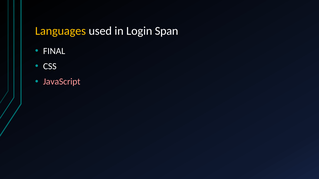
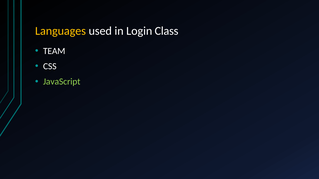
Span: Span -> Class (167, 31)
FINAL: FINAL -> TEAM (54, 51)
JavaScript colour: pink -> light green (62, 82)
